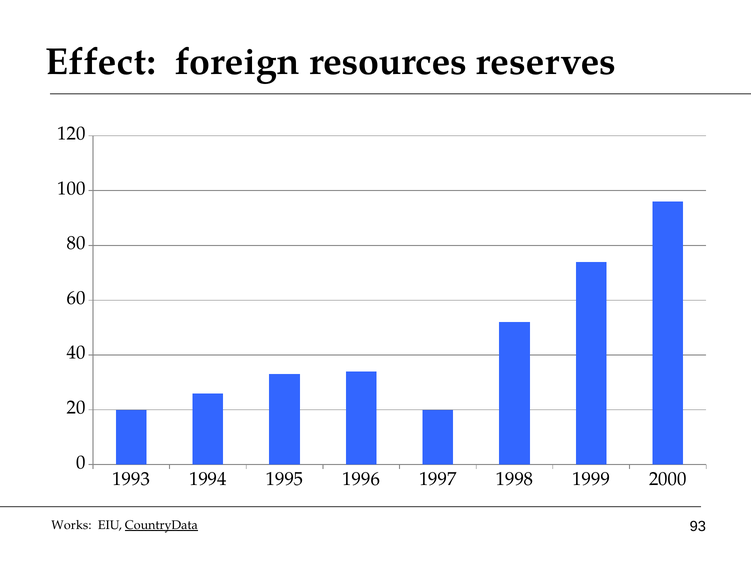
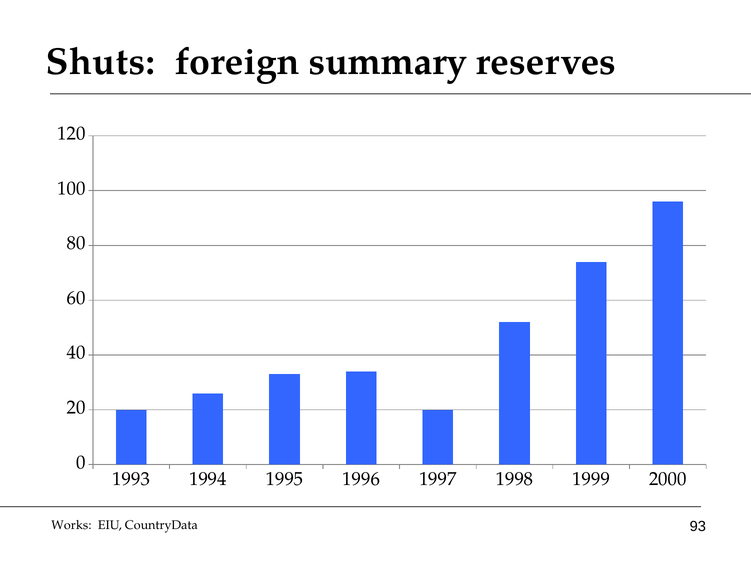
Effect: Effect -> Shuts (100, 62)
resources: resources -> summary (388, 62)
CountryData underline: present -> none (161, 525)
